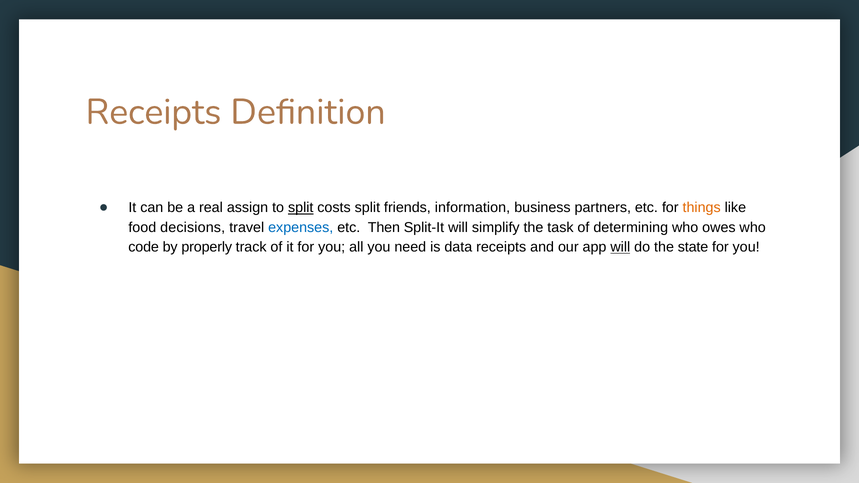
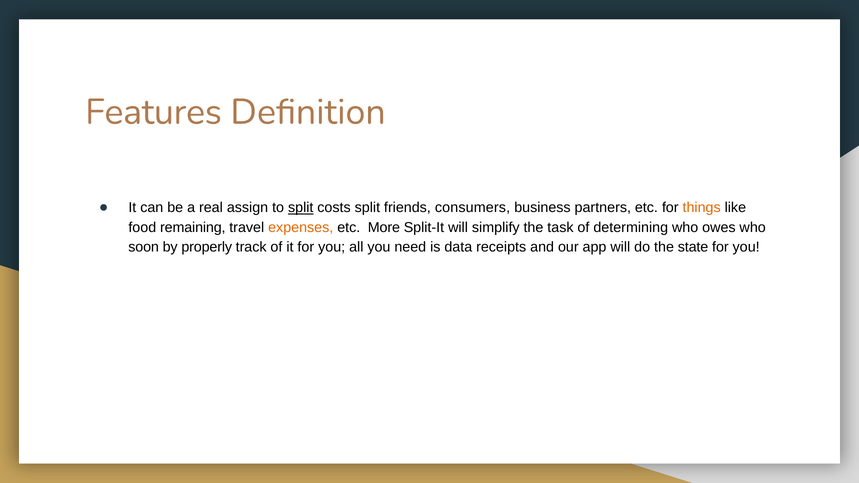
Receipts: Receipts -> Features (154, 112)
information: information -> consumers (472, 208)
decisions: decisions -> remaining (193, 228)
expenses colour: blue -> orange (301, 228)
Then: Then -> More (384, 228)
code: code -> soon (144, 247)
will underline: present -> none (620, 247)
